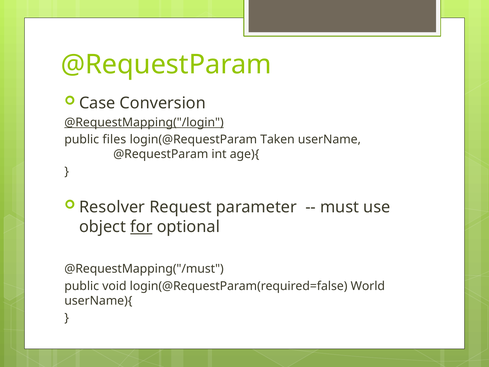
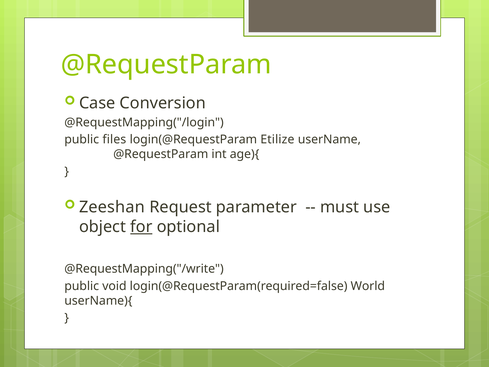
@RequestMapping("/login underline: present -> none (144, 122)
Taken: Taken -> Etilize (277, 139)
Resolver: Resolver -> Zeeshan (112, 207)
@RequestMapping("/must: @RequestMapping("/must -> @RequestMapping("/write (144, 269)
